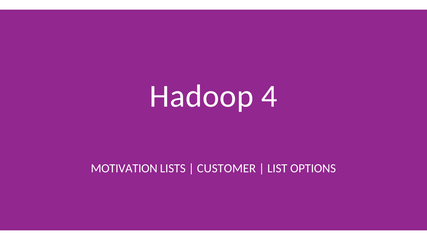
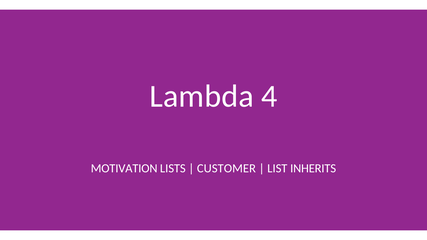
Hadoop: Hadoop -> Lambda (202, 96)
OPTIONS: OPTIONS -> INHERITS (313, 168)
